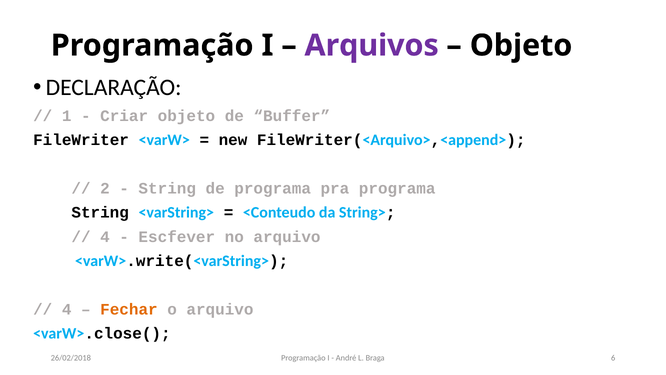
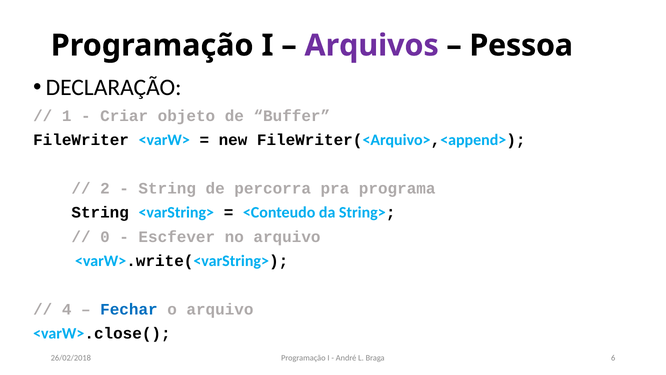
Objeto: Objeto -> Pessoa (521, 45)
de programa: programa -> percorra (273, 188)
4: 4 -> 0 (105, 237)
Fechar colour: orange -> blue (129, 309)
